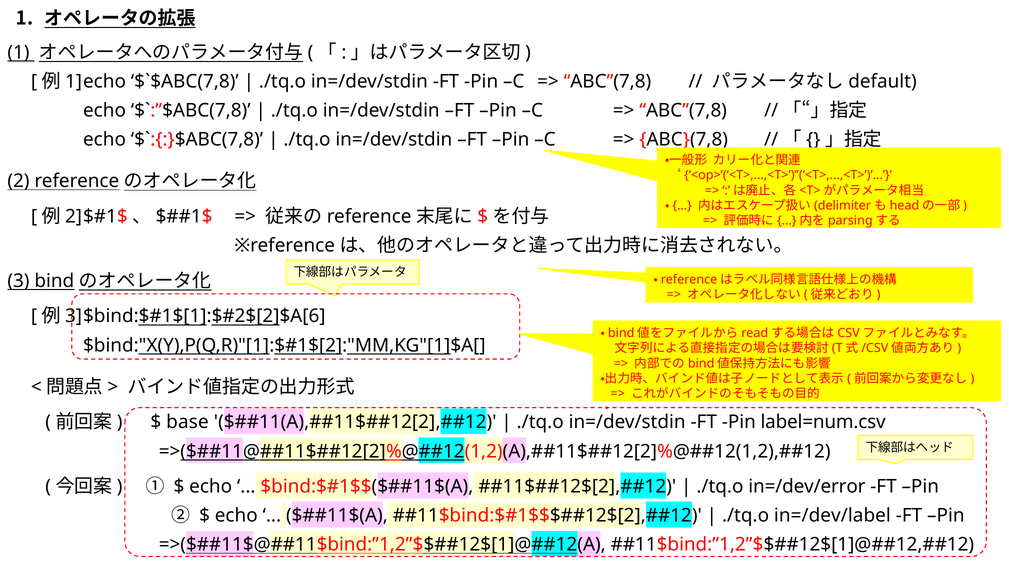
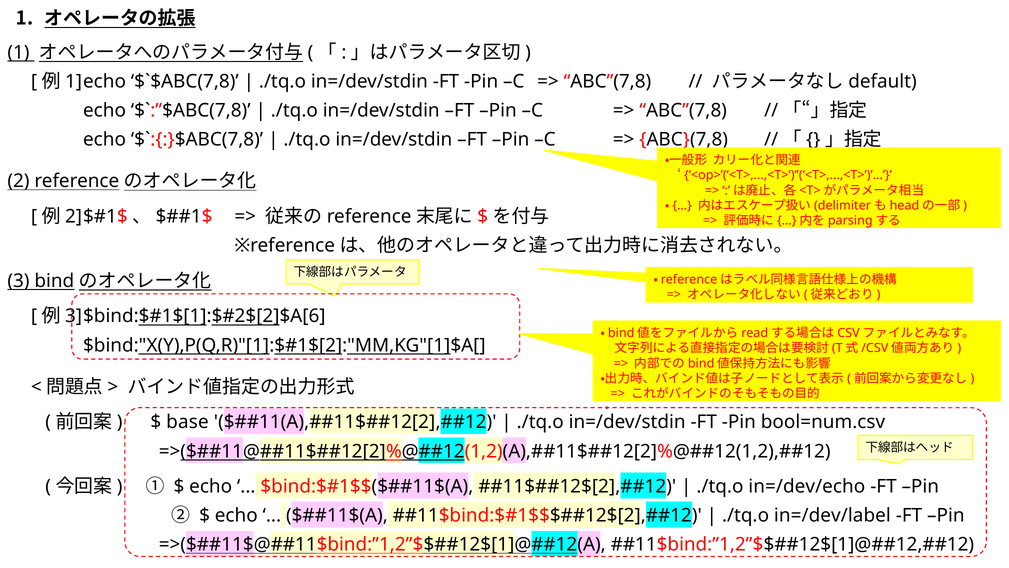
label=num.csv: label=num.csv -> bool=num.csv (823, 422)
in=/dev/error: in=/dev/error -> in=/dev/echo (807, 486)
